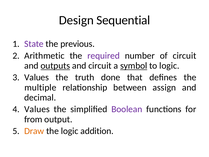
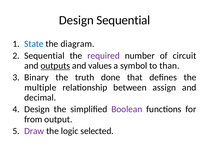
State colour: purple -> blue (34, 44)
previous: previous -> diagram (77, 44)
Arithmetic: Arithmetic -> Sequential (44, 56)
and circuit: circuit -> values (100, 66)
symbol underline: present -> none (134, 66)
to logic: logic -> than (169, 66)
Values: Values -> Binary (36, 77)
Values: Values -> Design (37, 109)
Draw colour: orange -> purple (34, 131)
addition: addition -> selected (97, 131)
